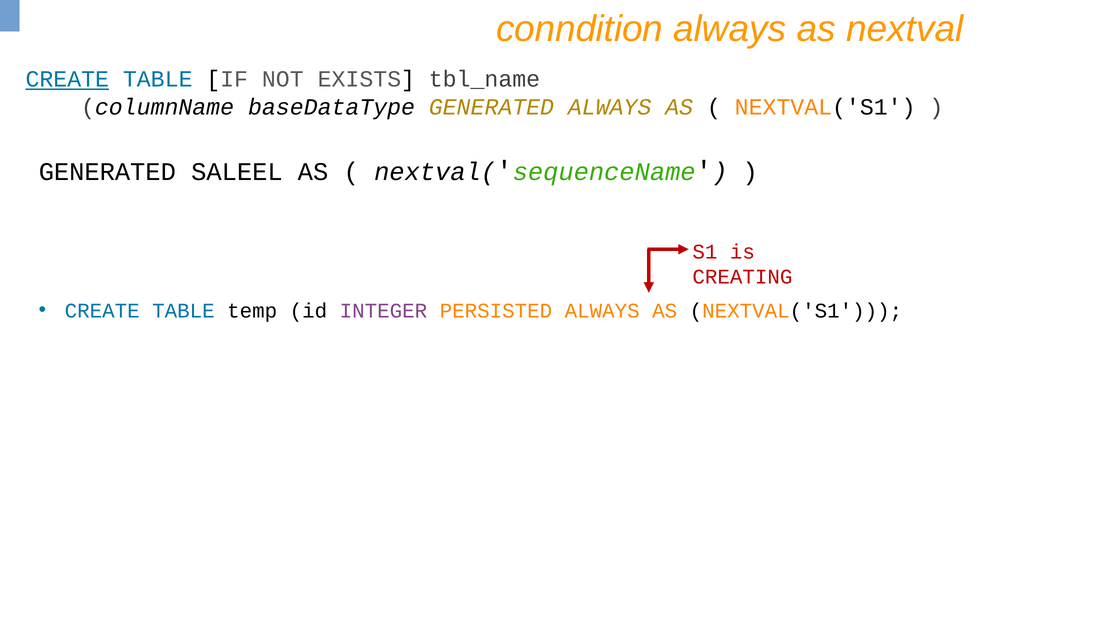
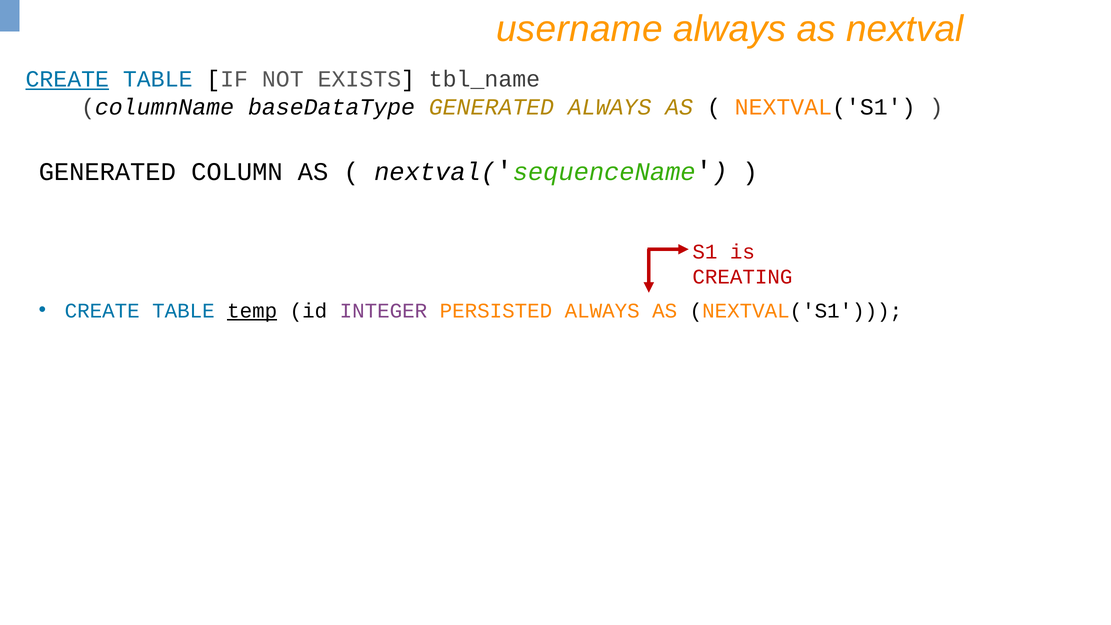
conndition: conndition -> username (579, 29)
SALEEL: SALEEL -> COLUMN (237, 172)
temp underline: none -> present (252, 311)
